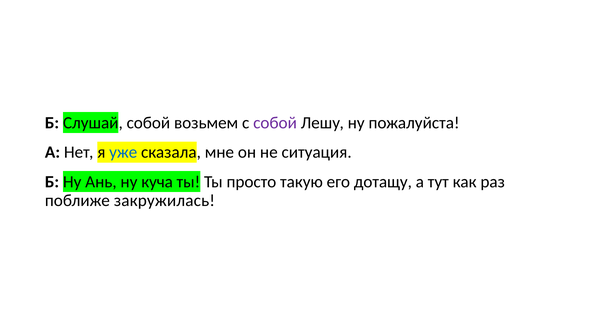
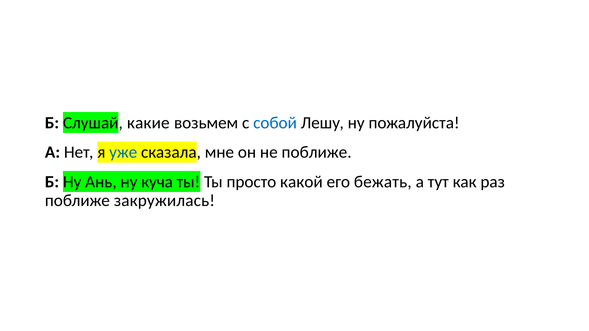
Слушай собой: собой -> какие (148, 123)
собой colour: purple -> blue (275, 123)
не ситуация: ситуация -> поближе (317, 152)
такую: такую -> какой (301, 182)
дотащу: дотащу -> бежать (383, 182)
